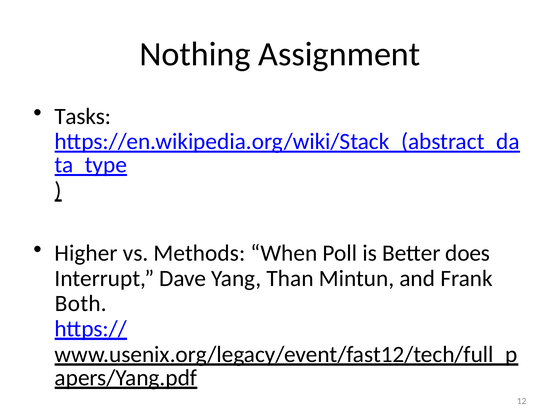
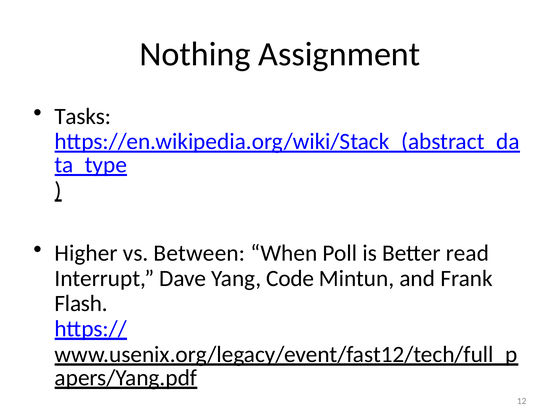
Methods: Methods -> Between (199, 253)
does: does -> read (467, 253)
Than: Than -> Code (290, 278)
Both: Both -> Flash (81, 304)
